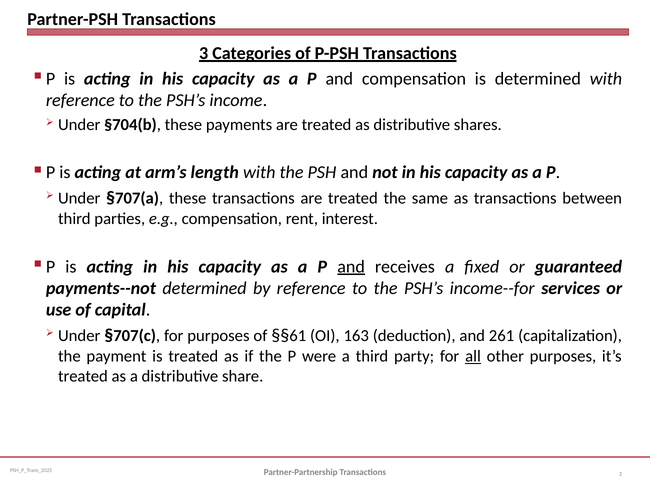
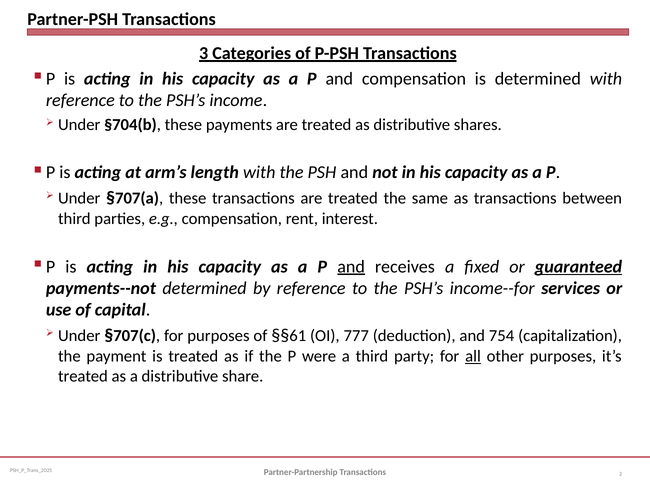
guaranteed underline: none -> present (578, 266)
163: 163 -> 777 (356, 335)
261: 261 -> 754 (502, 335)
